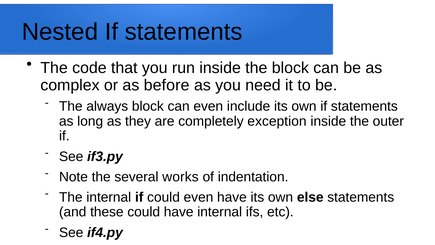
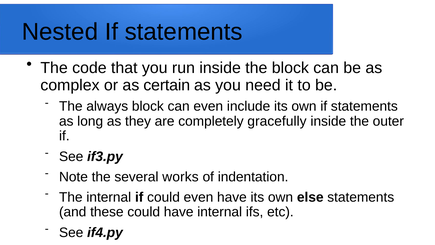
before: before -> certain (167, 85)
exception: exception -> gracefully (277, 121)
